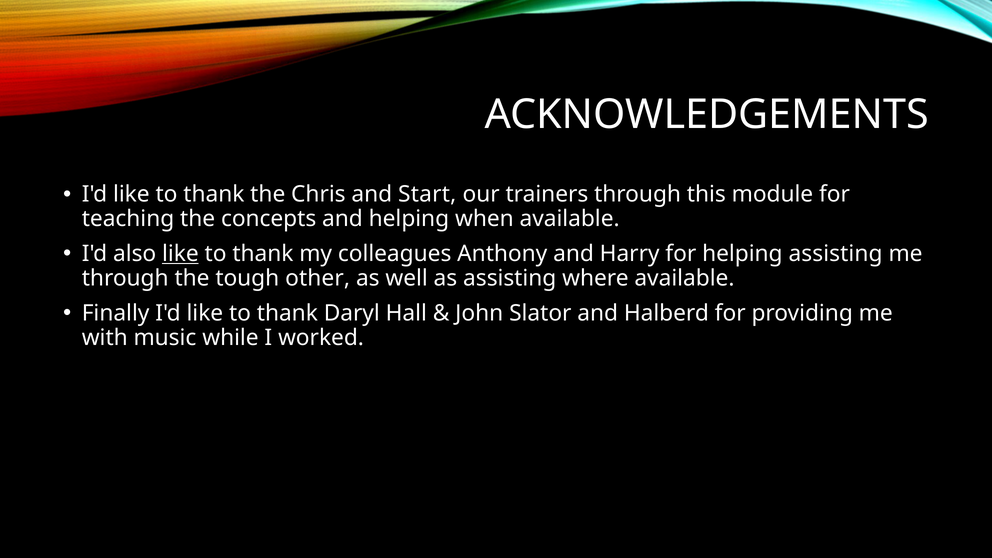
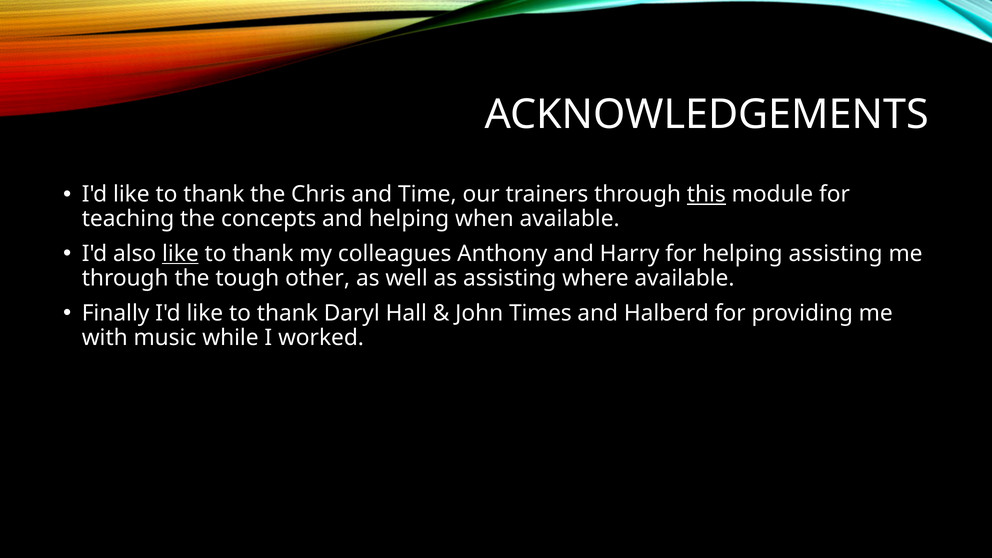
Start: Start -> Time (427, 194)
this underline: none -> present (706, 194)
Slator: Slator -> Times (540, 313)
